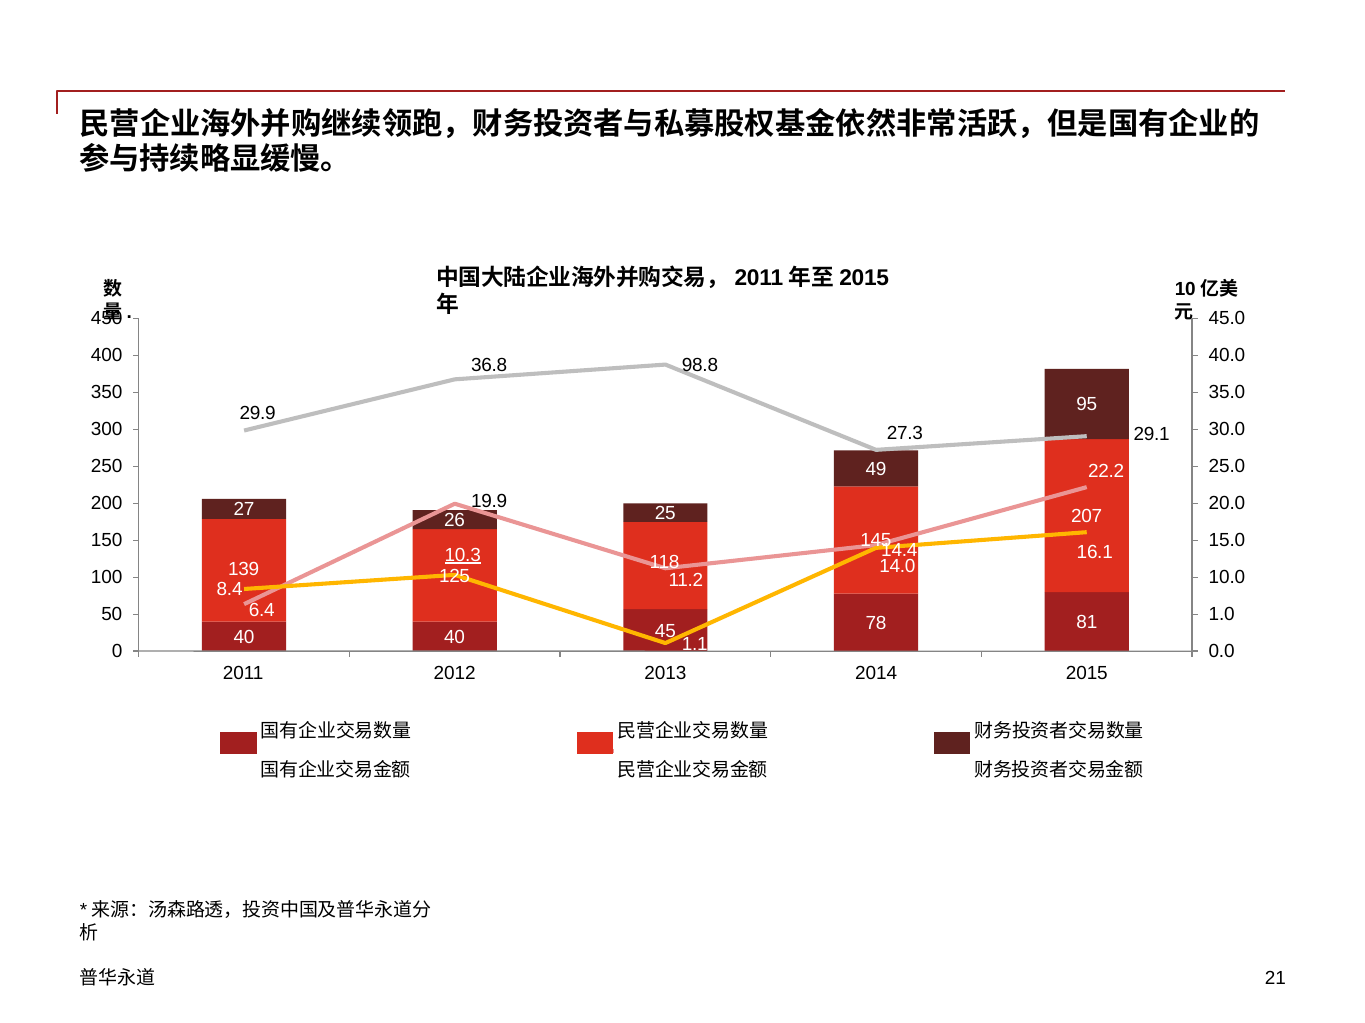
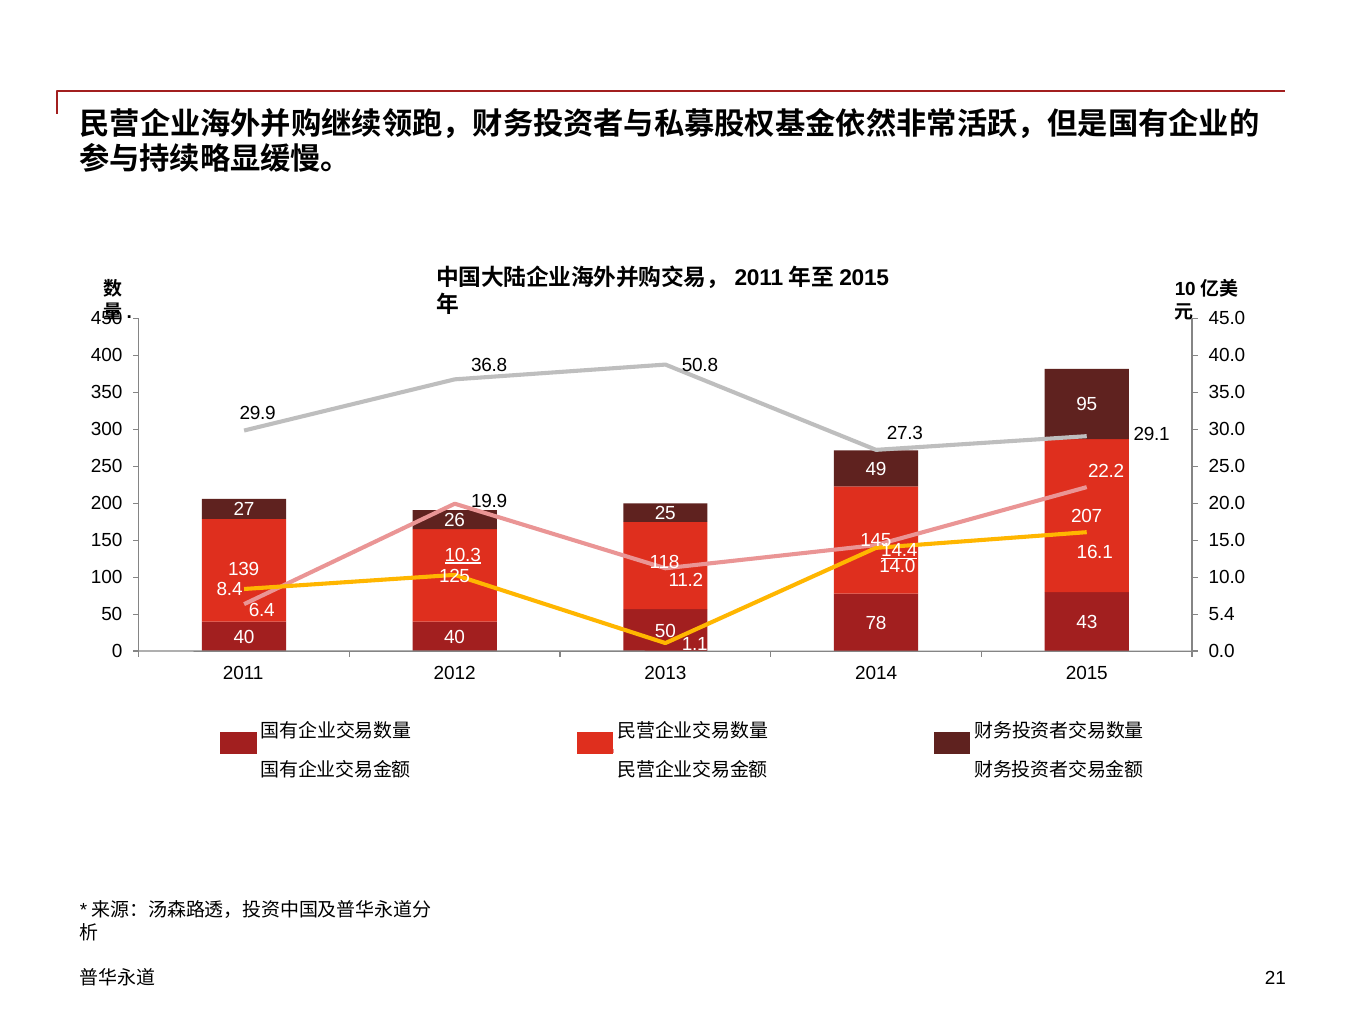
98.8: 98.8 -> 50.8 (700, 366)
14.4 underline: none -> present (899, 551)
1.0: 1.0 -> 5.4 (1222, 615)
40 45: 45 -> 50 (665, 631)
81: 81 -> 43 (1087, 623)
